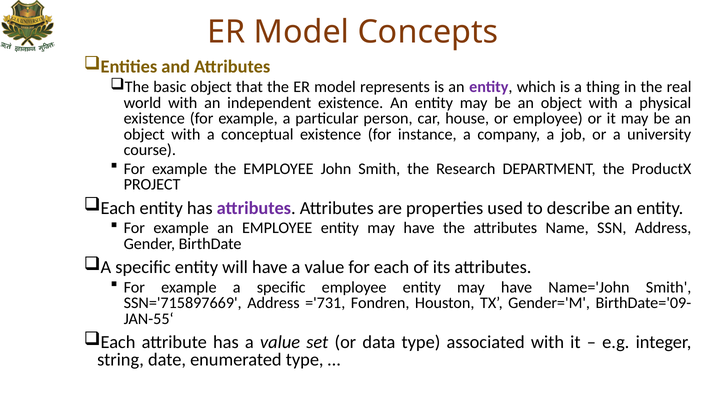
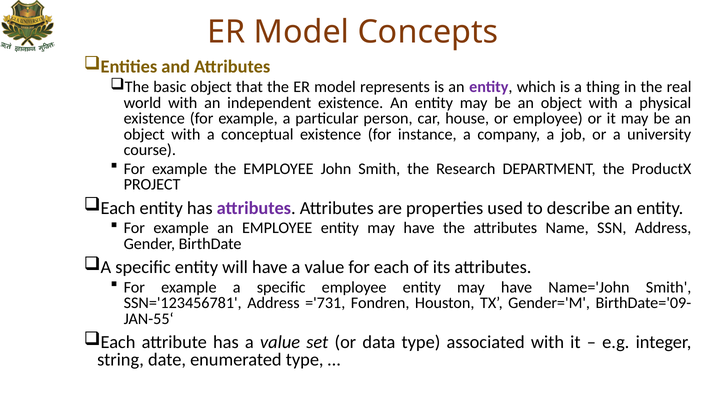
SSN='715897669: SSN='715897669 -> SSN='123456781 (183, 303)
